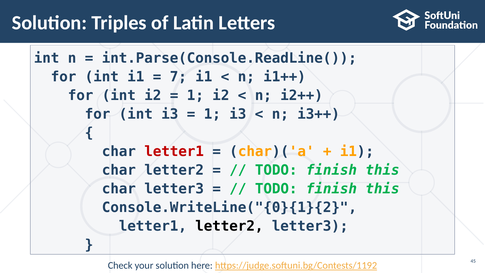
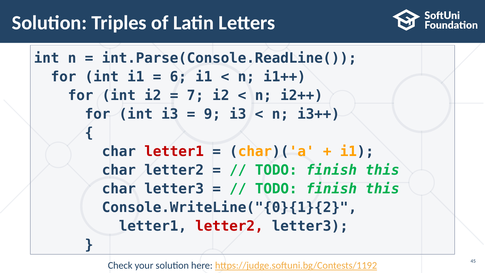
7: 7 -> 6 (178, 77)
1: 1 -> 7 (195, 95)
1: 1 -> 9 (212, 114)
letter2 colour: black -> red (229, 226)
